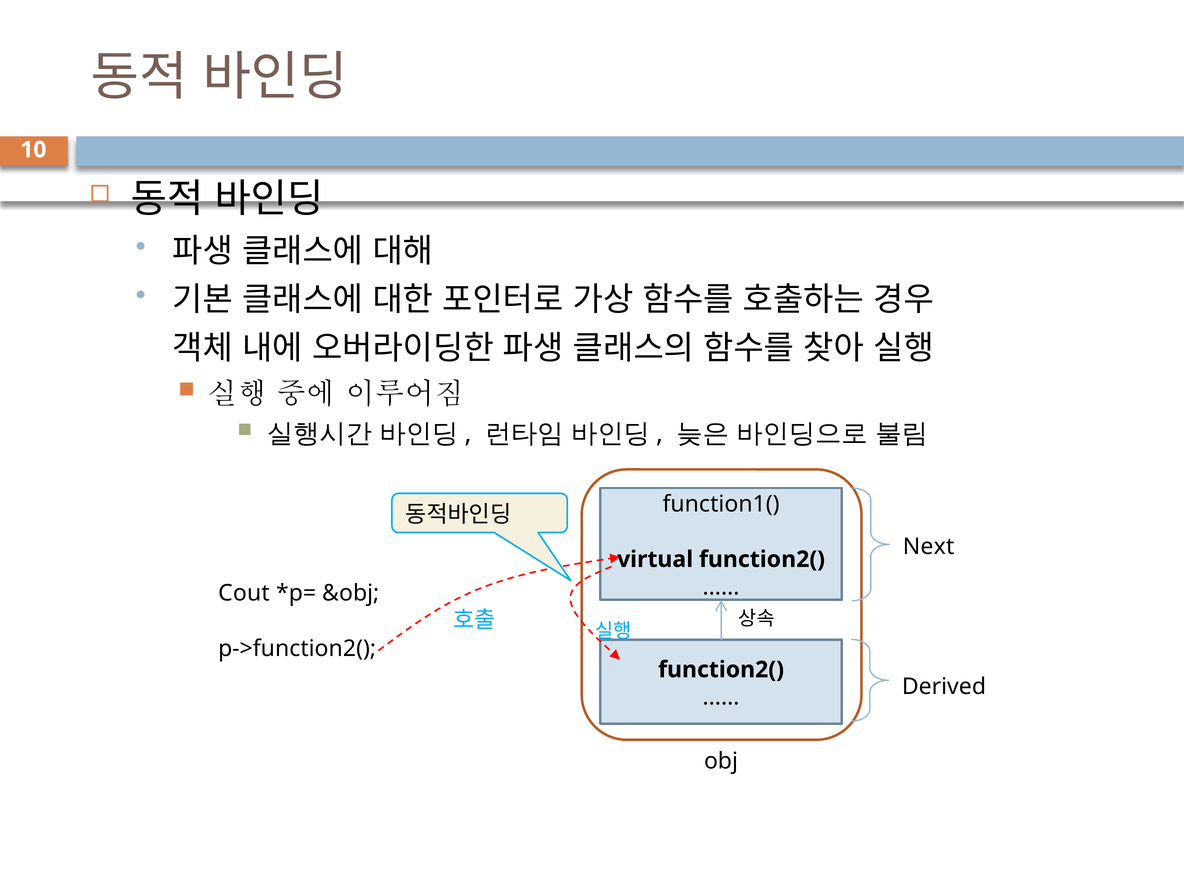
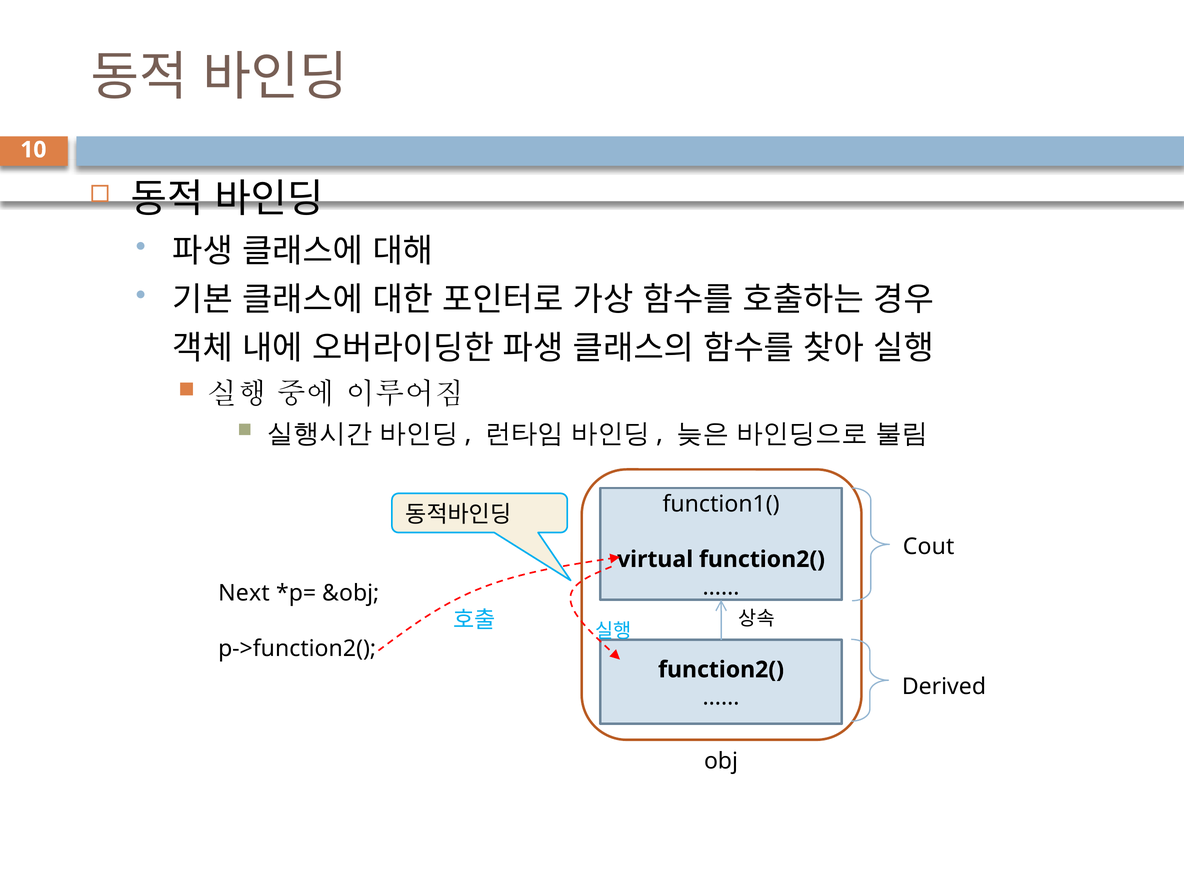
Next: Next -> Cout (929, 546)
Cout: Cout -> Next (244, 593)
